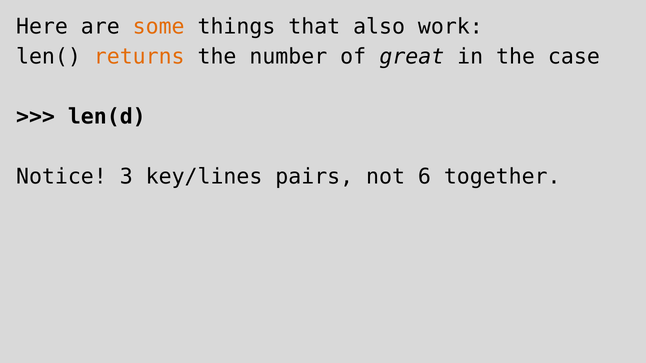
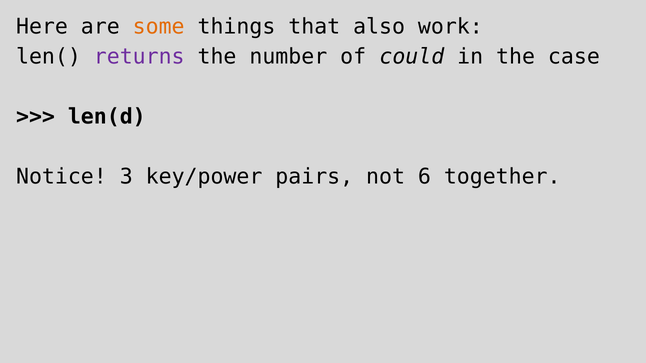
returns colour: orange -> purple (139, 57)
great: great -> could (412, 57)
key/lines: key/lines -> key/power (204, 177)
